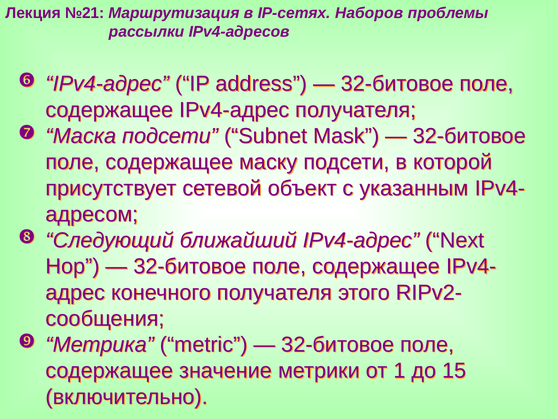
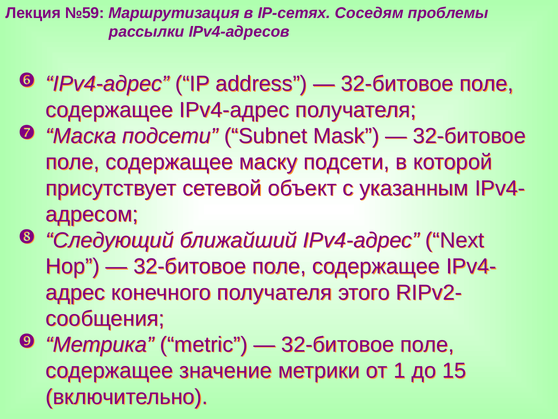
№21: №21 -> №59 (85, 13)
Наборов: Наборов -> Соседям (369, 13)
